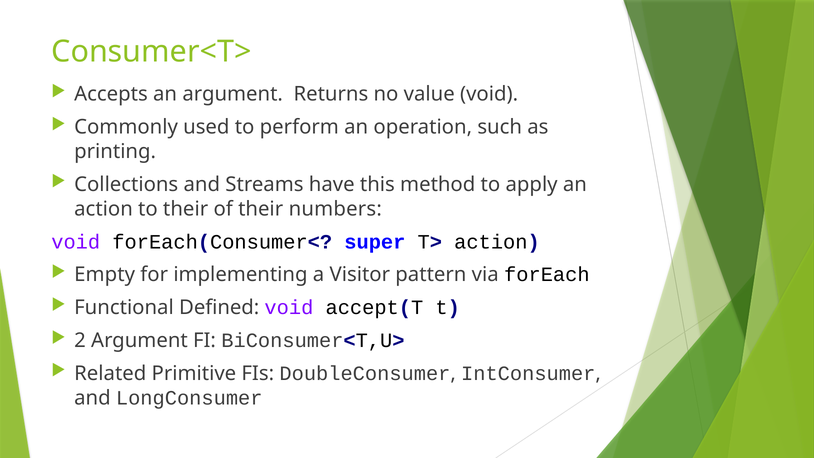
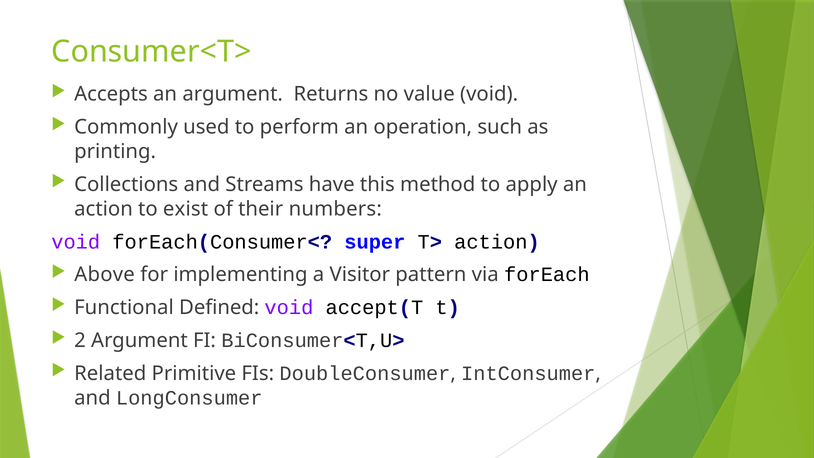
to their: their -> exist (186, 209)
Empty: Empty -> Above (105, 275)
